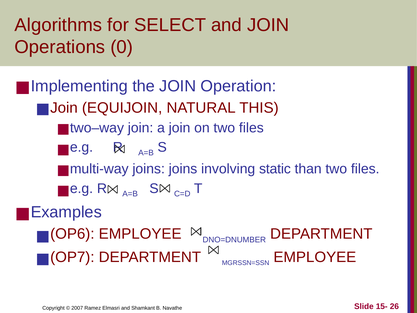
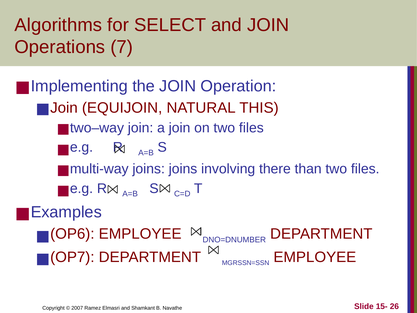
0: 0 -> 7 (122, 47)
static: static -> there (275, 169)
